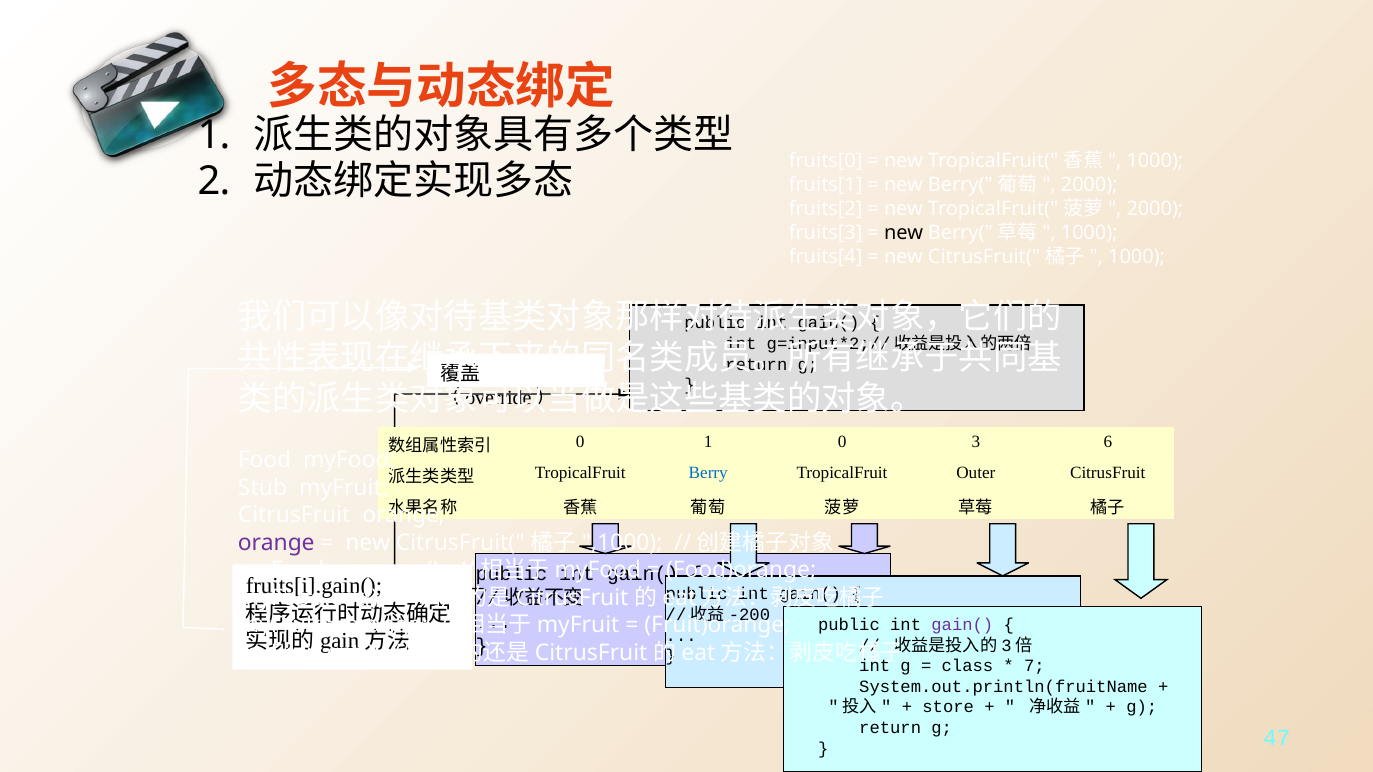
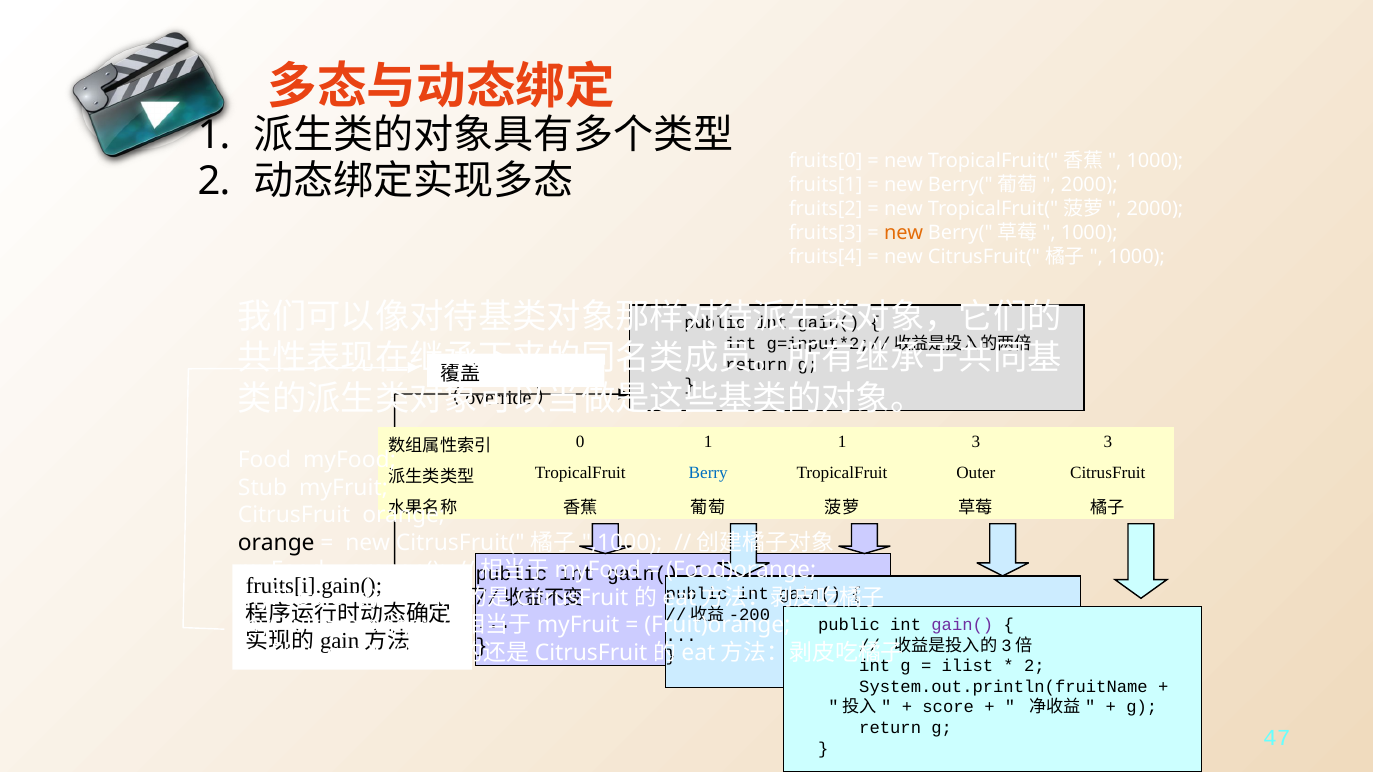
new colour: black -> orange (904, 233)
1 0: 0 -> 1 (842, 442)
3 6: 6 -> 3 (1108, 442)
orange colour: purple -> black (276, 543)
class: class -> ilist (967, 666)
7: 7 -> 2 (1034, 666)
store: store -> score (948, 708)
